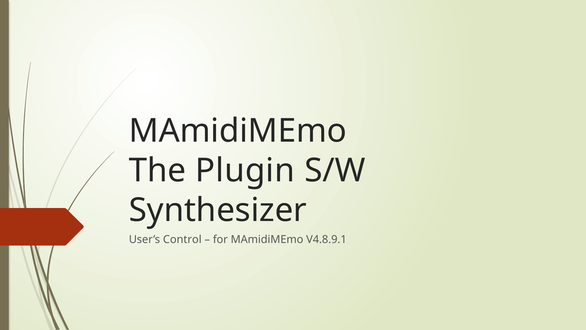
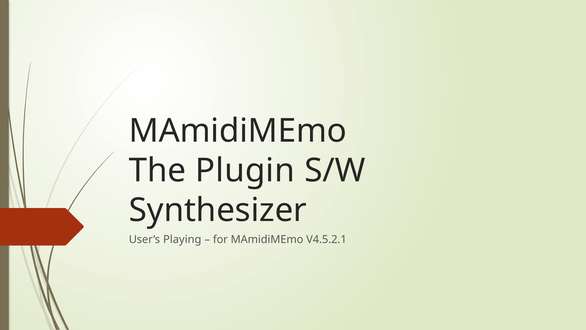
Control: Control -> Playing (182, 239)
V4.8.9.1: V4.8.9.1 -> V4.5.2.1 (326, 239)
